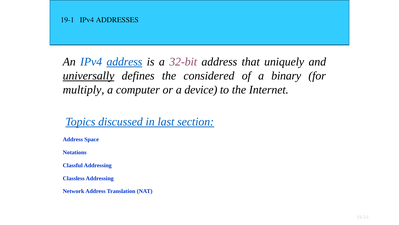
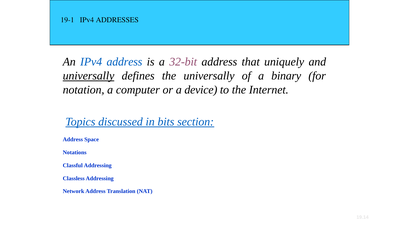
address underline: present -> none (124, 62)
the considered: considered -> universally (209, 76)
multiply: multiply -> notation (84, 90)
last: last -> bits (166, 121)
